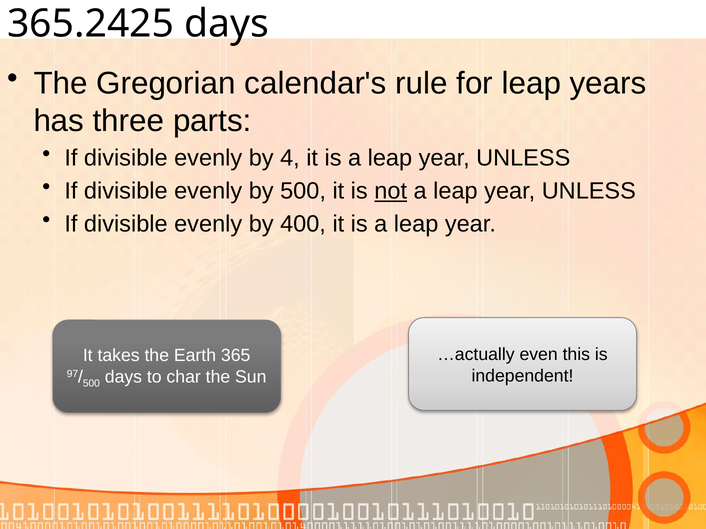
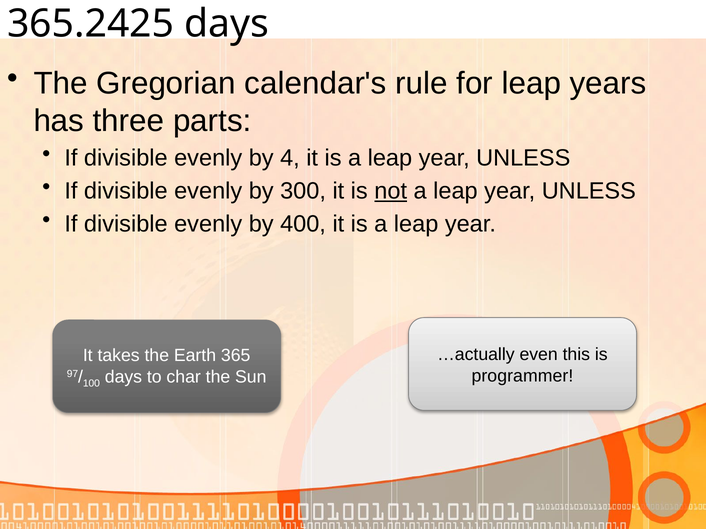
by 500: 500 -> 300 (303, 191)
independent: independent -> programmer (522, 376)
500: 500 -> 100 (91, 384)
